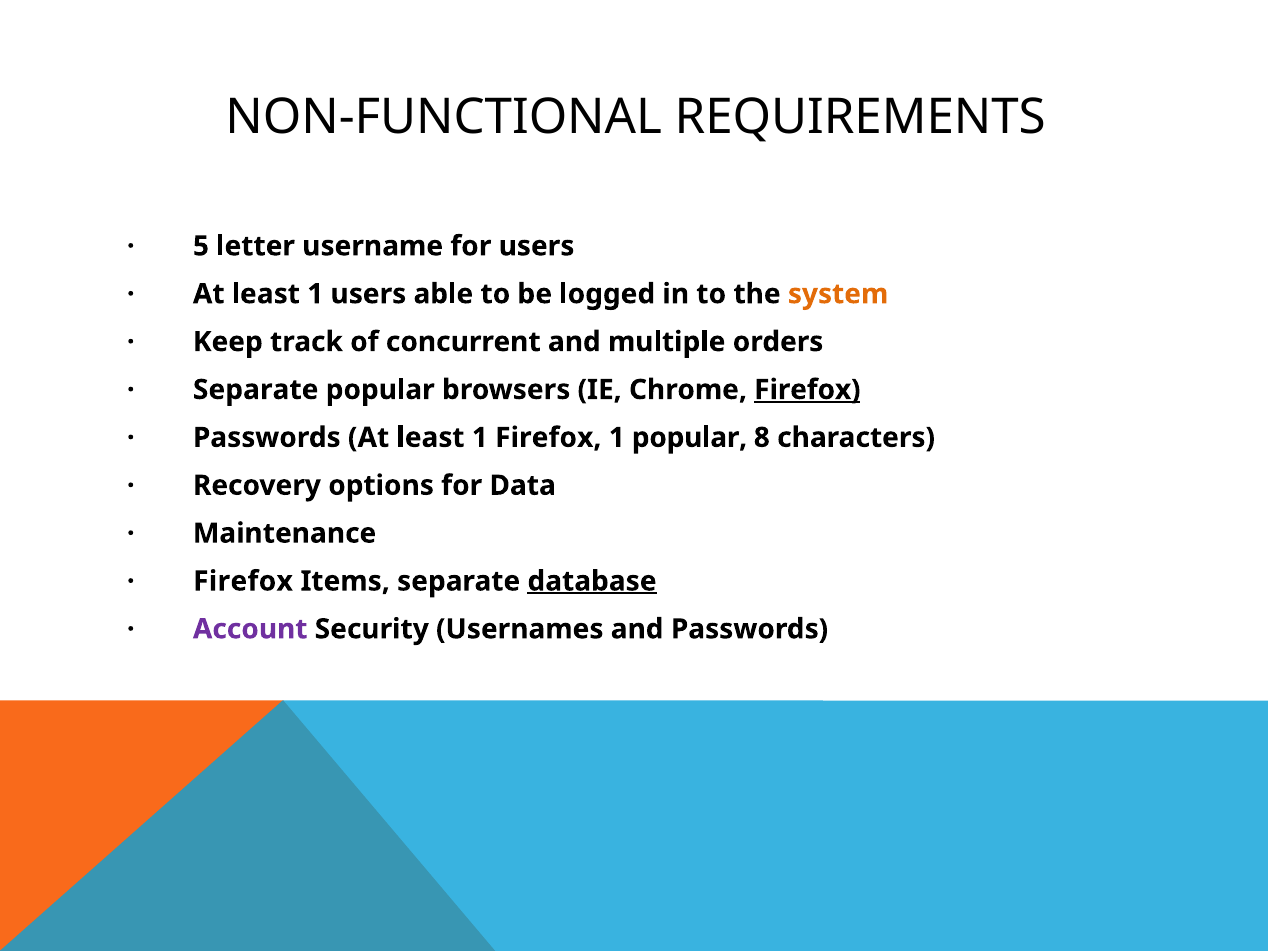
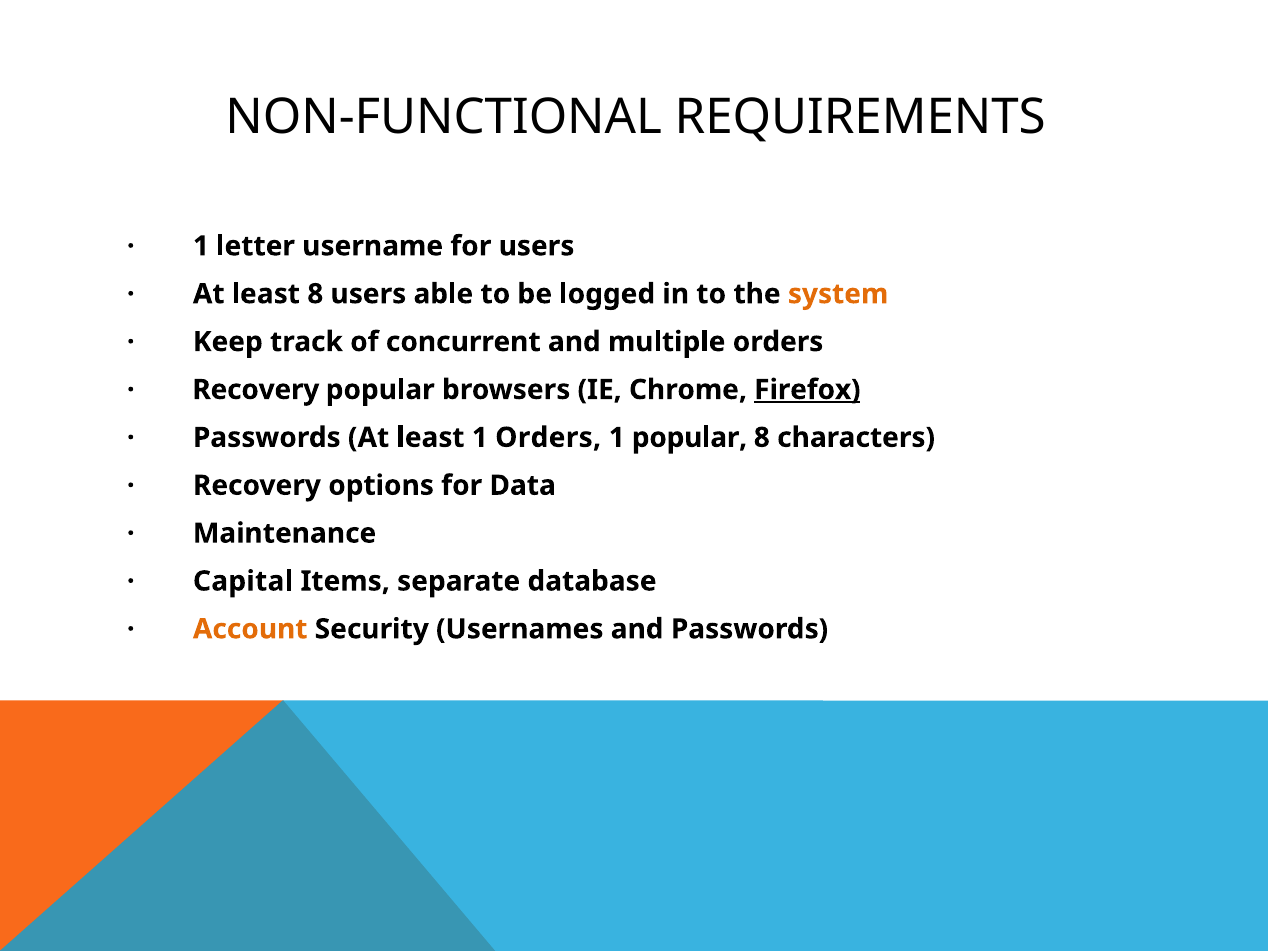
5: 5 -> 1 (201, 246)
1: 1 -> 8 (315, 294)
Separate: Separate -> Recovery (256, 390)
1 Firefox: Firefox -> Orders (548, 438)
Firefox: Firefox -> Capital (243, 581)
database underline: present -> none (592, 581)
Account colour: purple -> orange (250, 629)
